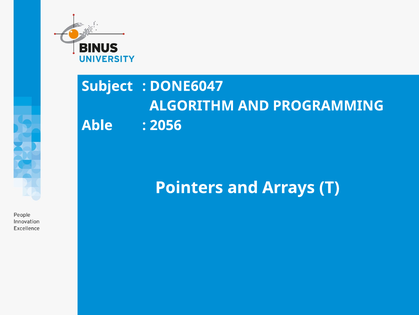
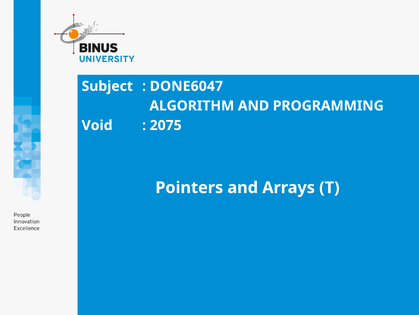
Able: Able -> Void (97, 125)
2056: 2056 -> 2075 (166, 125)
